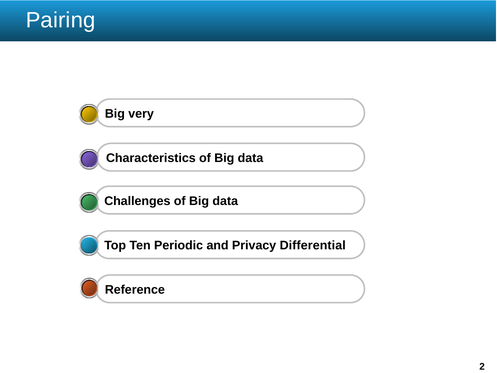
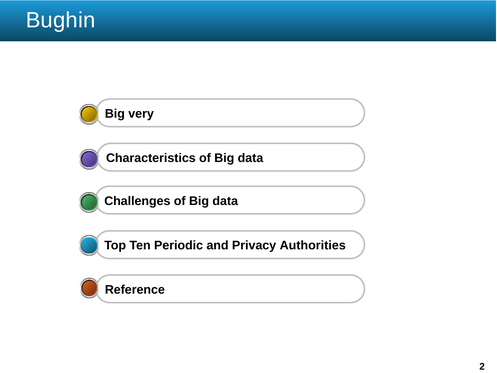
Pairing: Pairing -> Bughin (61, 20)
Differential: Differential -> Authorities (313, 245)
